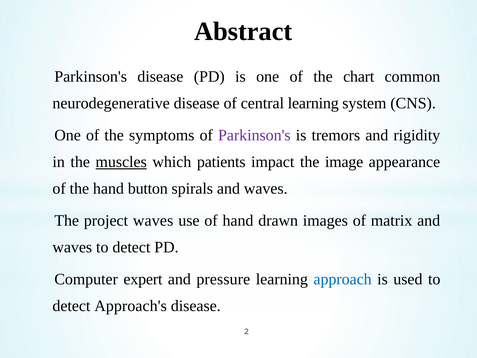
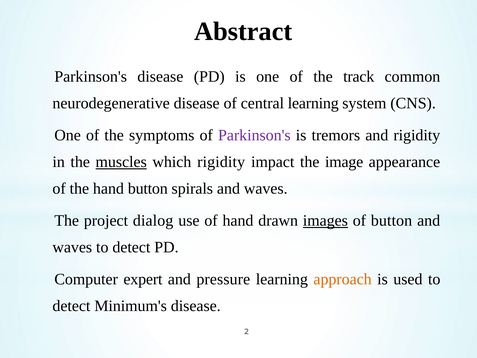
chart: chart -> track (359, 77)
which patients: patients -> rigidity (221, 162)
project waves: waves -> dialog (153, 220)
images underline: none -> present (325, 220)
of matrix: matrix -> button (392, 220)
approach colour: blue -> orange (343, 279)
Approach's: Approach's -> Minimum's (131, 306)
